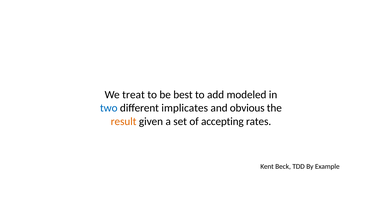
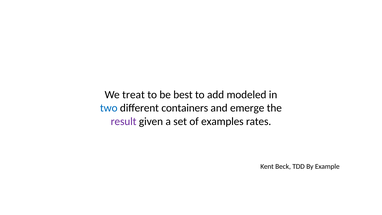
implicates: implicates -> containers (185, 108)
obvious: obvious -> emerge (247, 108)
result colour: orange -> purple (124, 121)
accepting: accepting -> examples (222, 121)
